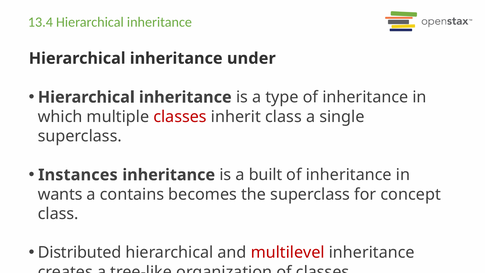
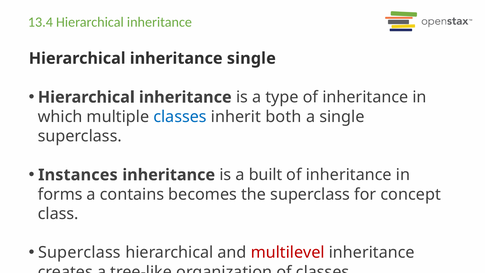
inheritance under: under -> single (251, 58)
classes colour: red -> blue (180, 117)
inherit class: class -> both (283, 117)
wants: wants -> forms (60, 194)
Distributed: Distributed -> Superclass (79, 252)
